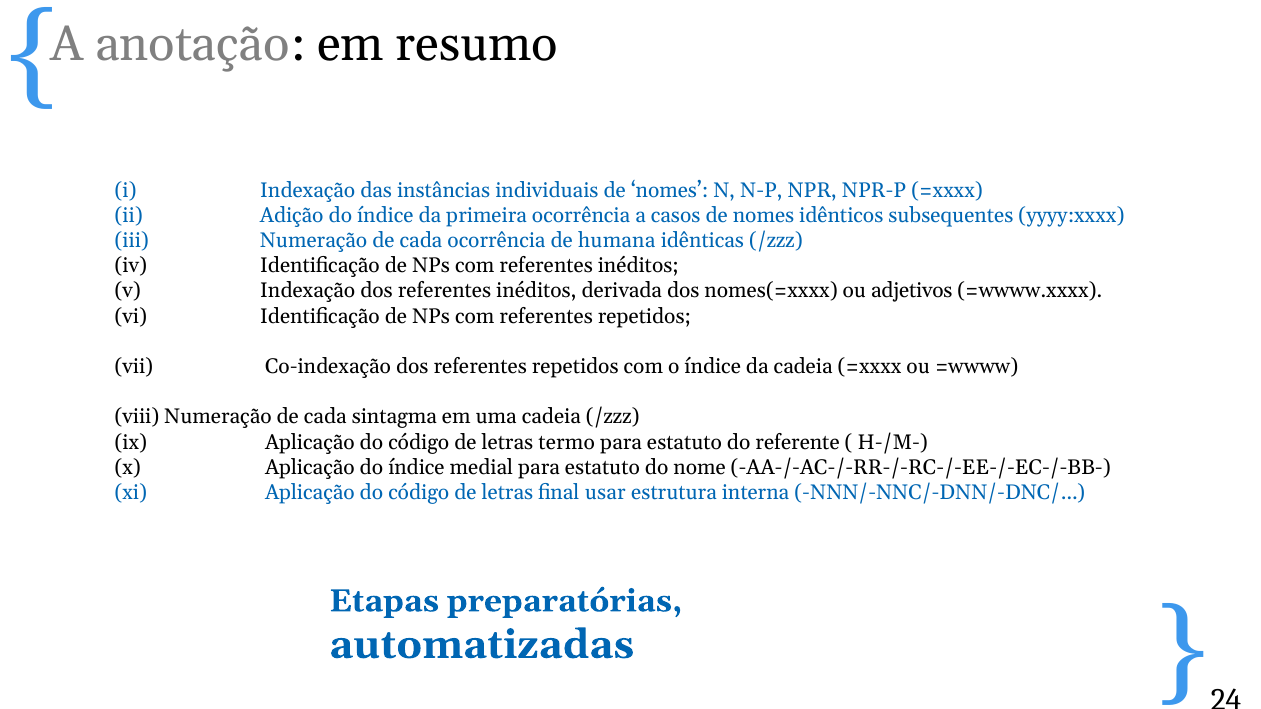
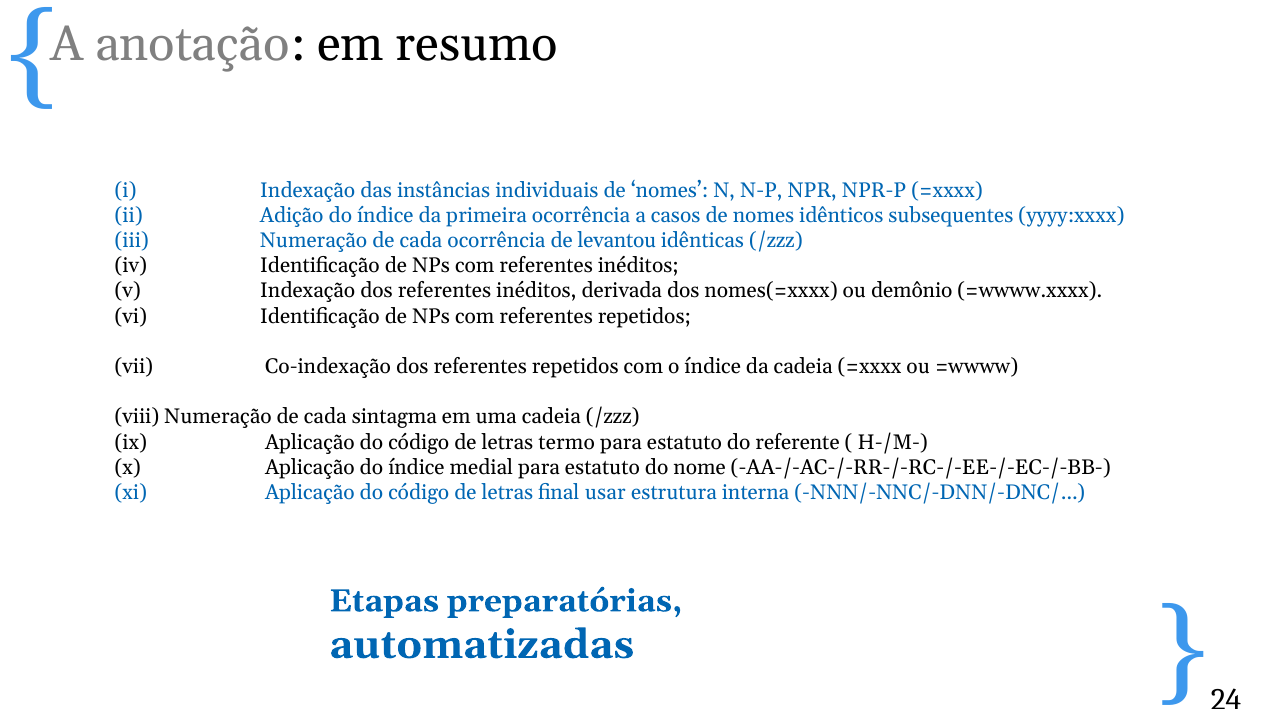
humana: humana -> levantou (617, 241)
adjetivos: adjetivos -> demônio (912, 291)
